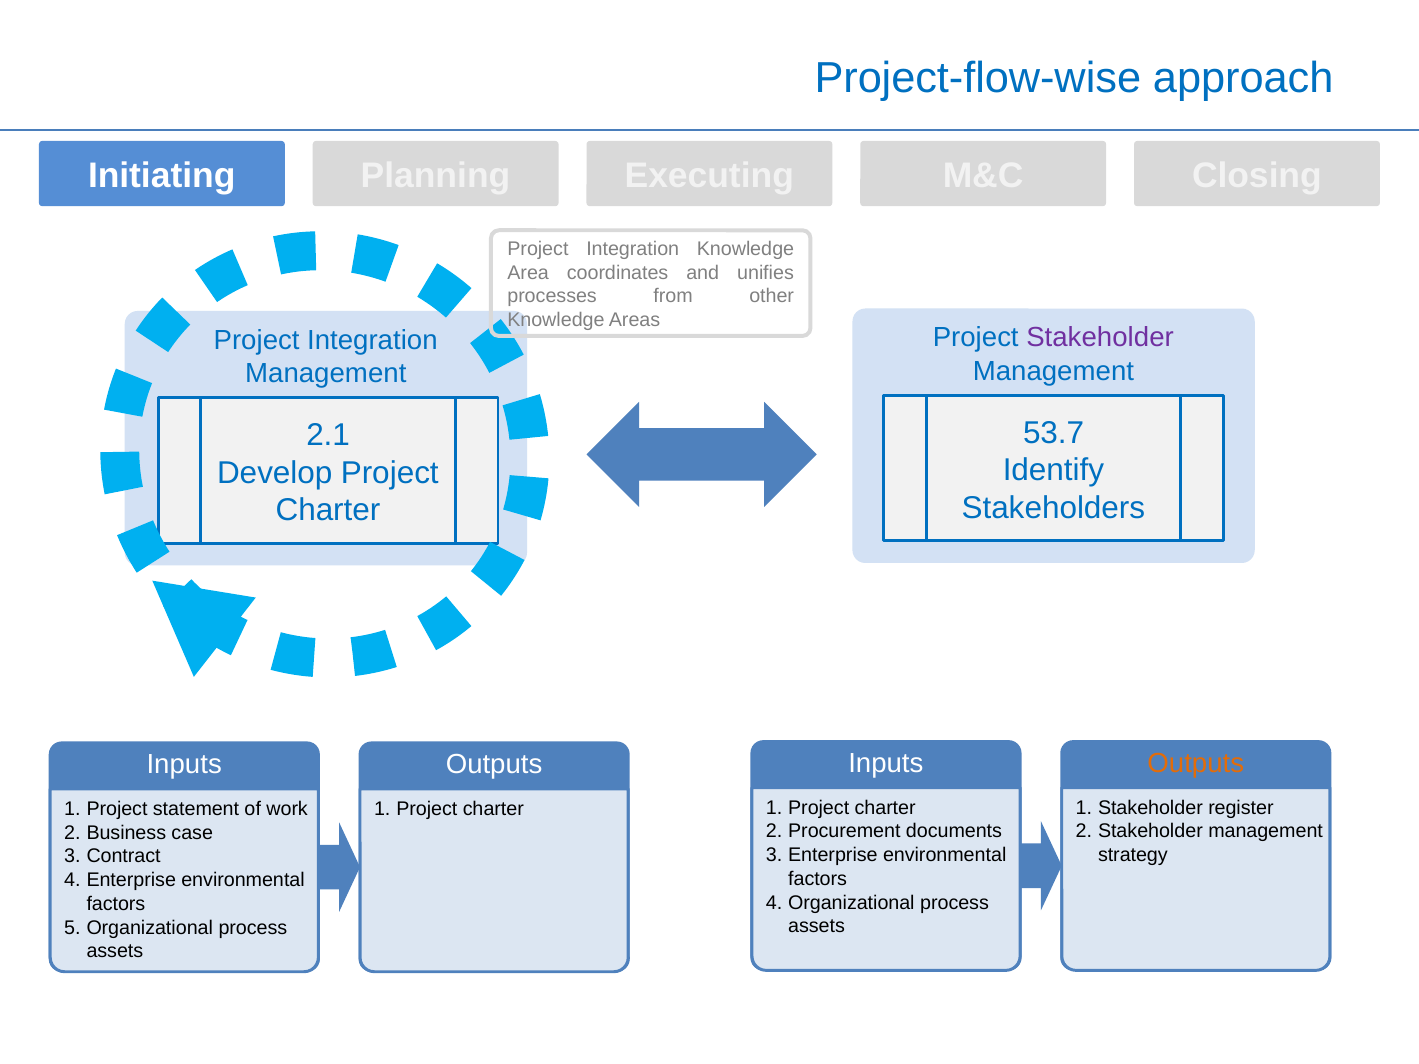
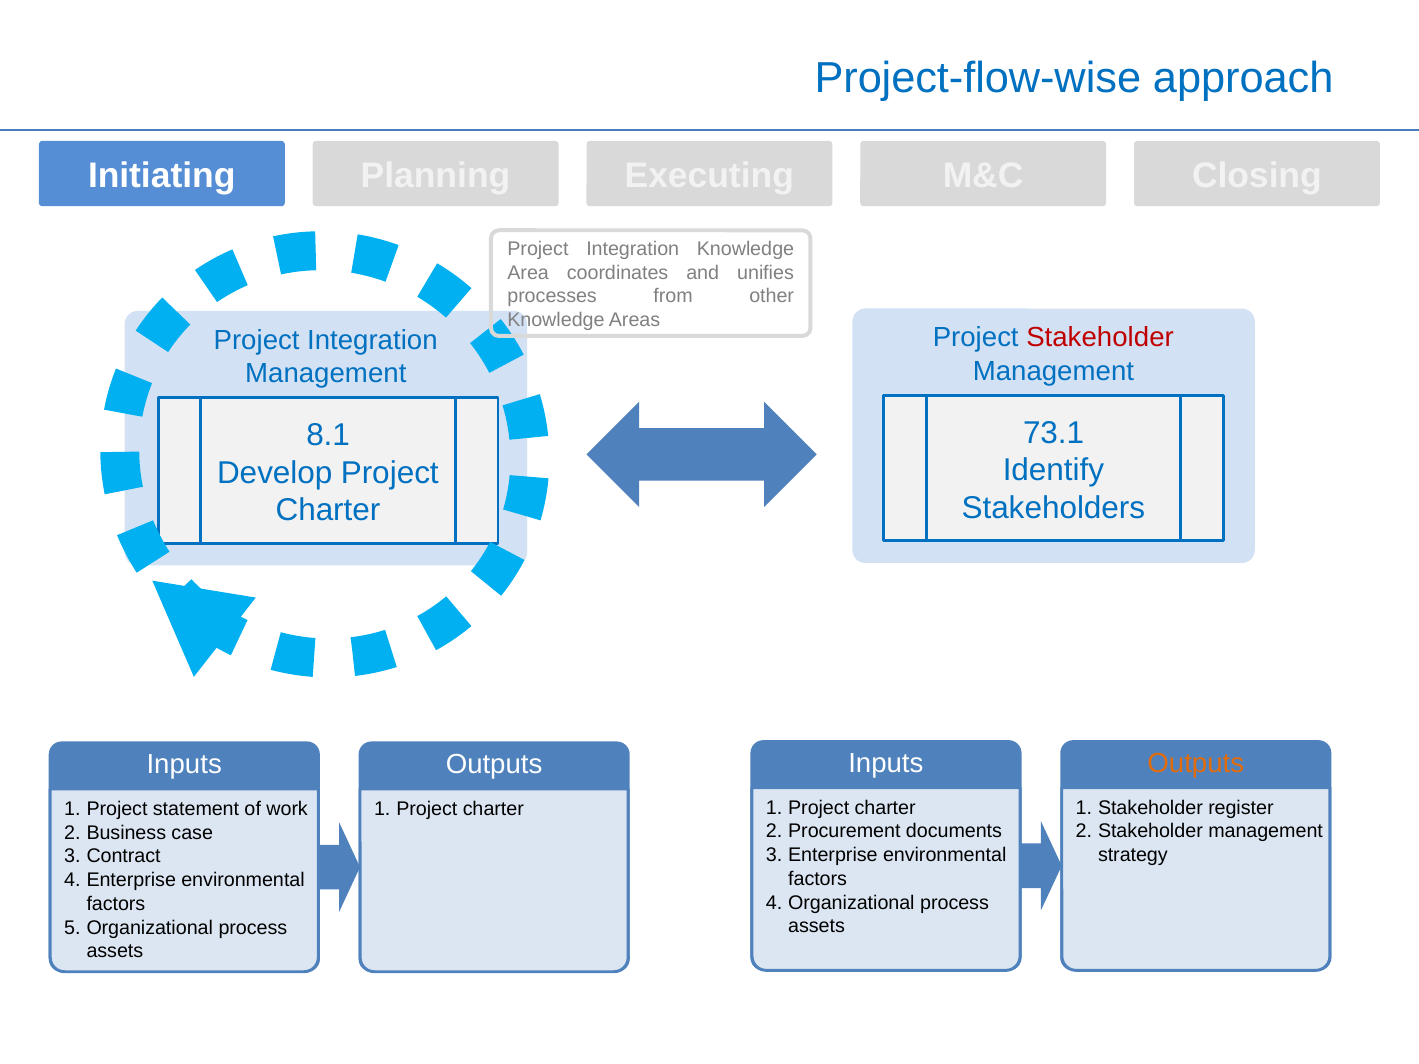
Stakeholder colour: purple -> red (1100, 338)
53.7: 53.7 -> 73.1 (1054, 433)
2.1: 2.1 -> 8.1 (328, 435)
